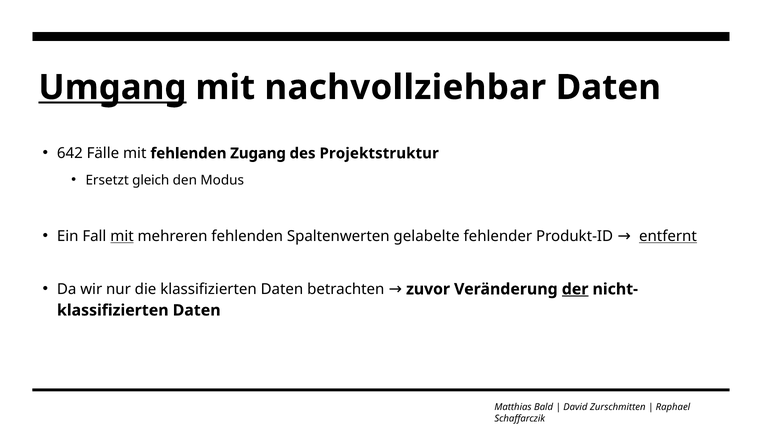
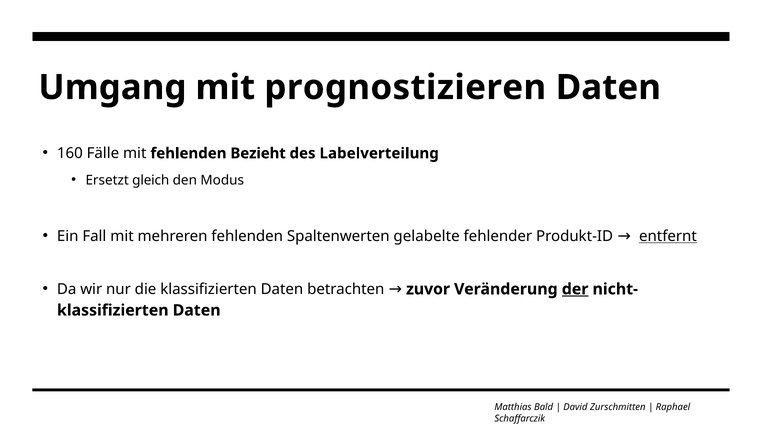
Umgang underline: present -> none (112, 87)
nachvollziehbar: nachvollziehbar -> prognostizieren (405, 87)
642: 642 -> 160 (70, 153)
Zugang: Zugang -> Bezieht (258, 153)
Projektstruktur: Projektstruktur -> Labelverteilung (379, 153)
mit underline: present -> none (122, 236)
